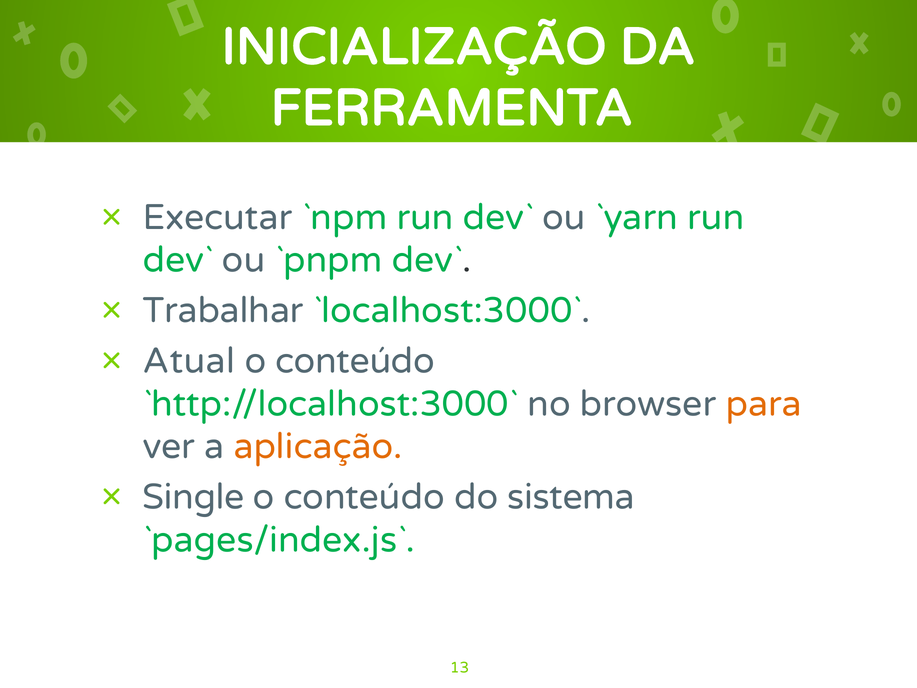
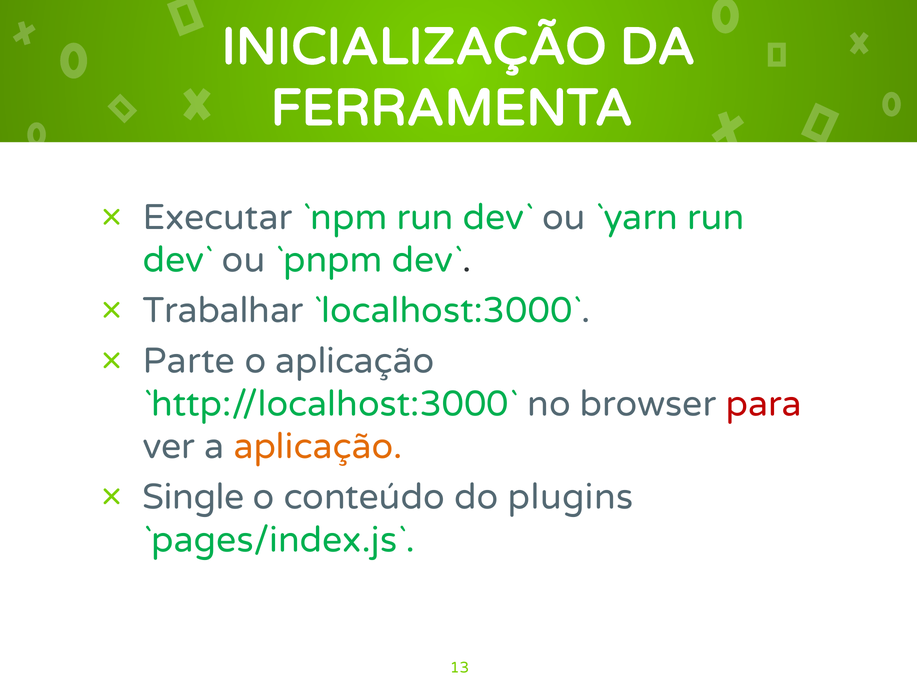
Atual: Atual -> Parte (189, 361)
conteúdo: conteúdo -> aplicação (355, 361)
para colour: orange -> red (764, 404)
sistema: sistema -> plugins (571, 497)
